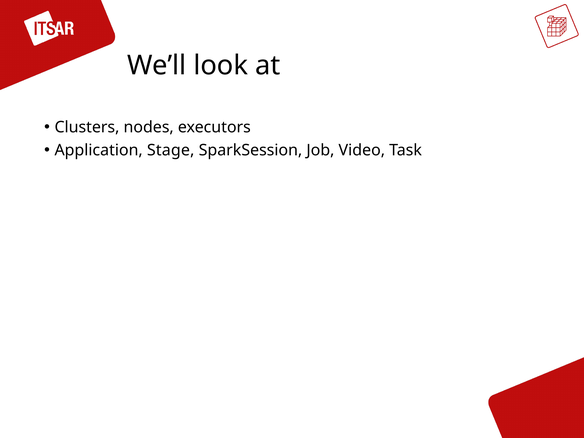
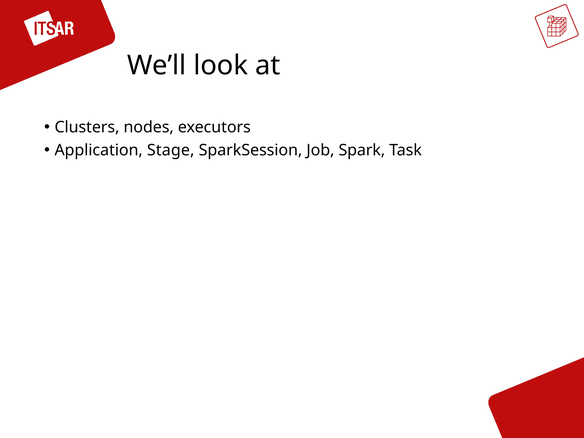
Video: Video -> Spark (362, 150)
